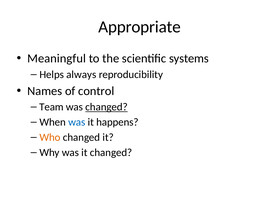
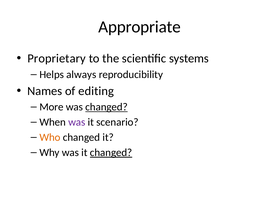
Meaningful: Meaningful -> Proprietary (57, 59)
control: control -> editing (96, 91)
Team: Team -> More (51, 107)
was colour: blue -> purple (77, 122)
happens: happens -> scenario (117, 122)
changed underline: none -> present (111, 153)
